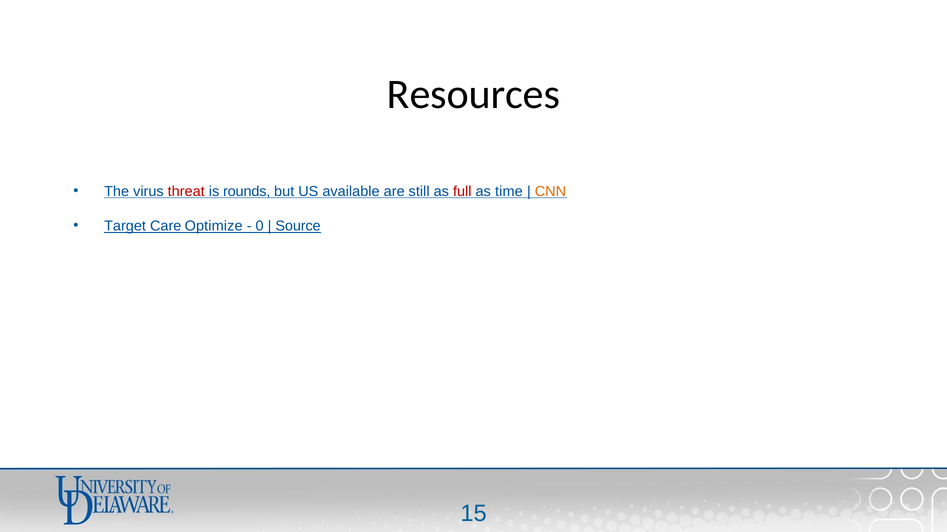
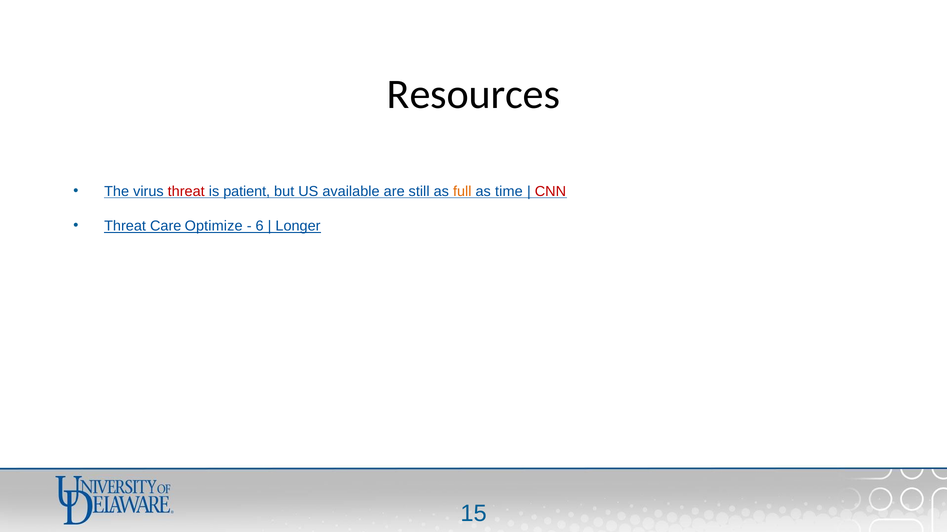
rounds: rounds -> patient (247, 192)
full colour: red -> orange (462, 192)
CNN colour: orange -> red (550, 192)
Target: Target -> Threat (125, 226)
0: 0 -> 6 (260, 226)
Source: Source -> Longer (298, 226)
